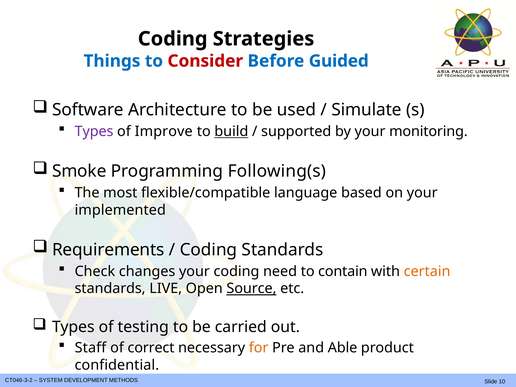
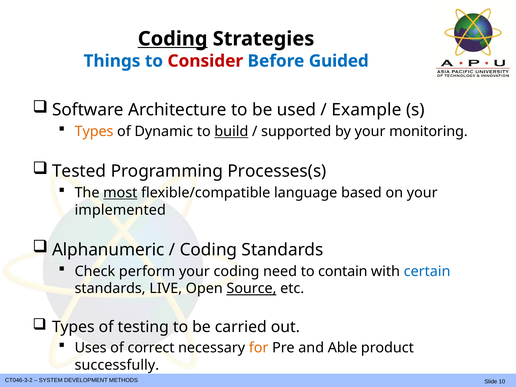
Coding underline: none -> present (173, 39)
Simulate: Simulate -> Example (366, 110)
Types colour: purple -> orange (94, 131)
Improve: Improve -> Dynamic (164, 131)
Smoke: Smoke -> Tested (79, 171)
Following(s: Following(s -> Processes(s (277, 171)
most underline: none -> present (120, 193)
Requirements: Requirements -> Alphanumeric (108, 250)
changes: changes -> perform (147, 271)
certain colour: orange -> blue (427, 271)
Staff: Staff -> Uses (91, 348)
confidential: confidential -> successfully (117, 365)
